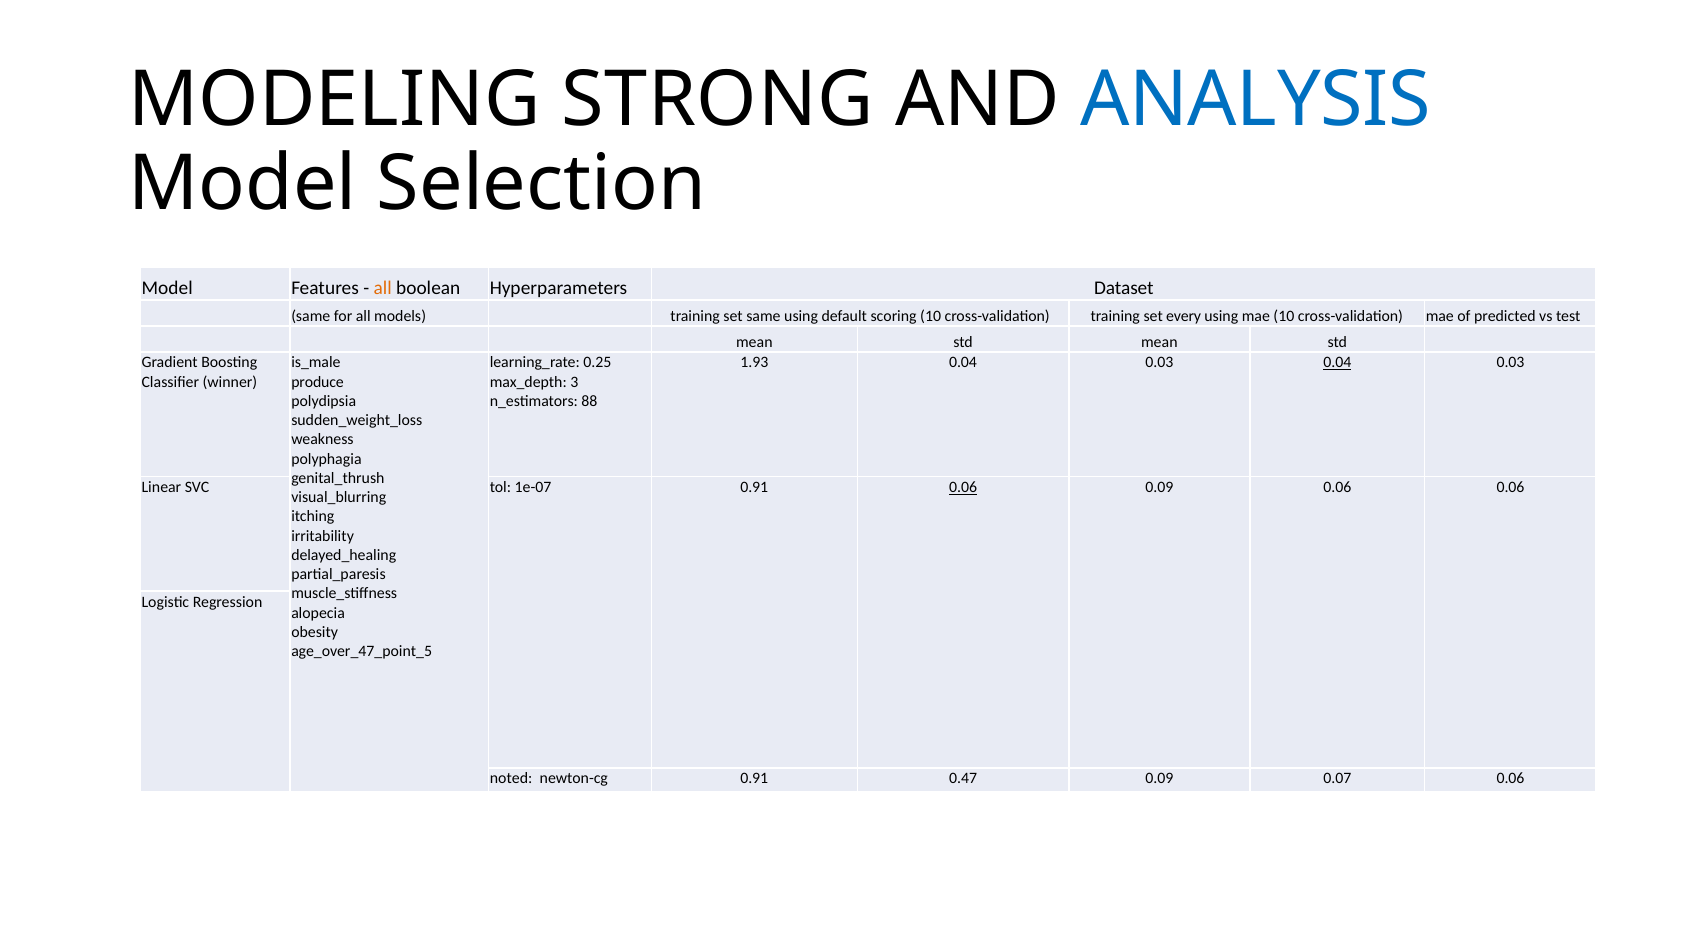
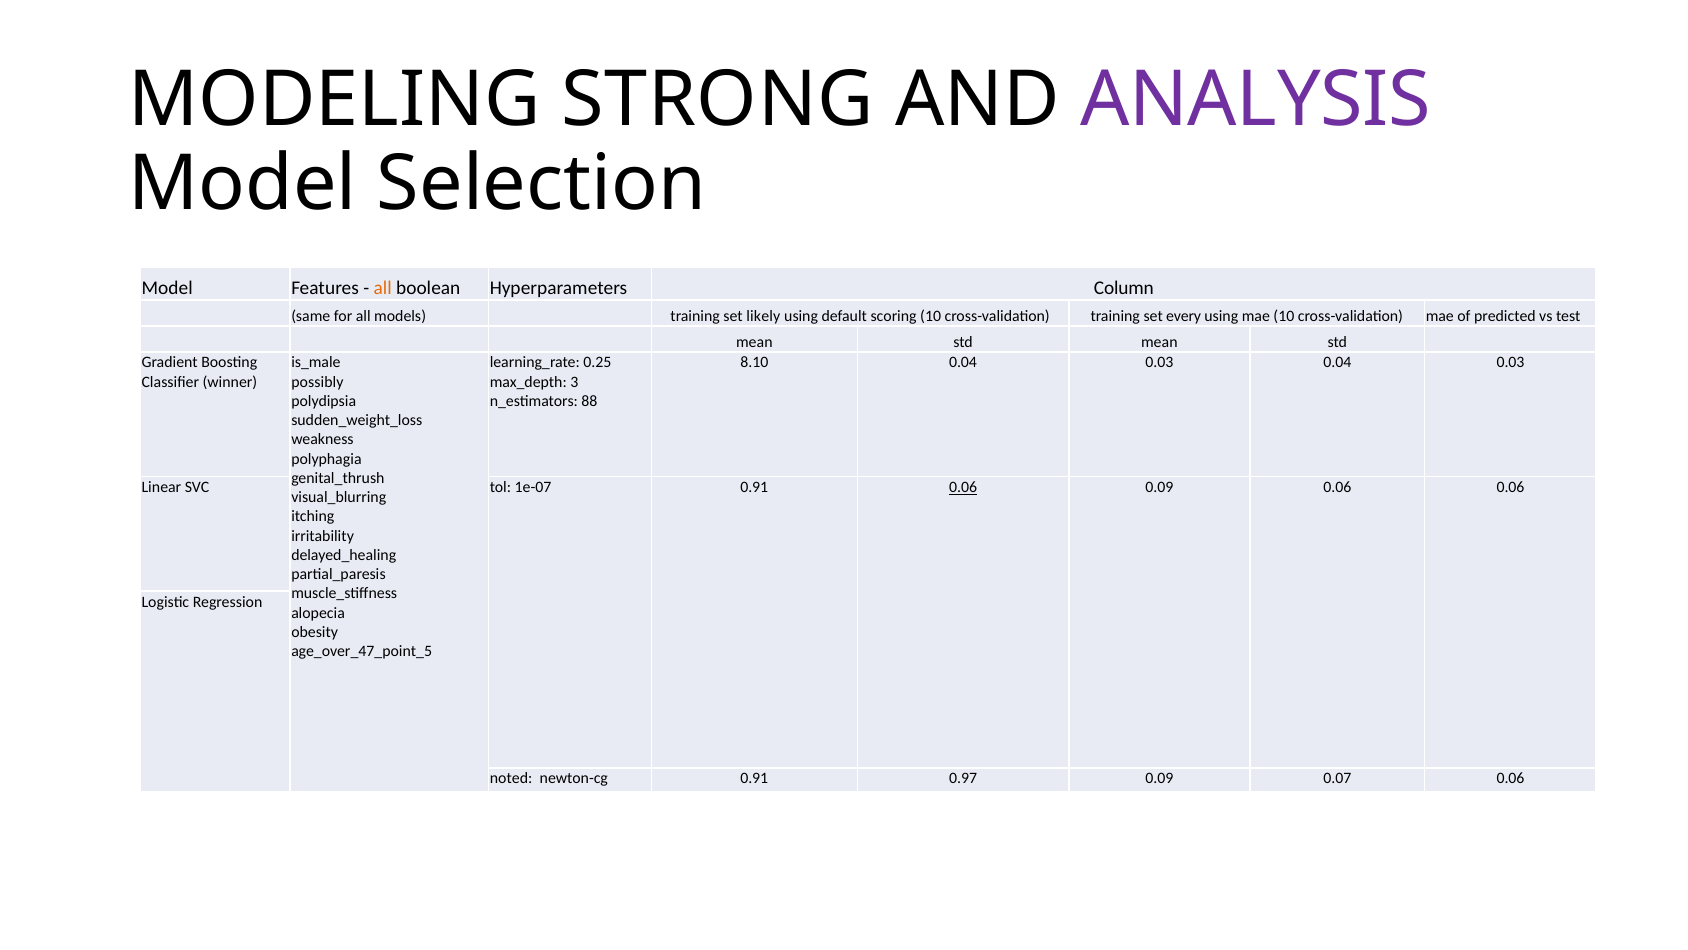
ANALYSIS colour: blue -> purple (1256, 100)
Dataset: Dataset -> Column (1124, 288)
set same: same -> likely (763, 316)
1.93: 1.93 -> 8.10 (754, 362)
0.04 underline: present -> none (1337, 362)
produce: produce -> possibly (317, 382)
0.47: 0.47 -> 0.97 (963, 778)
